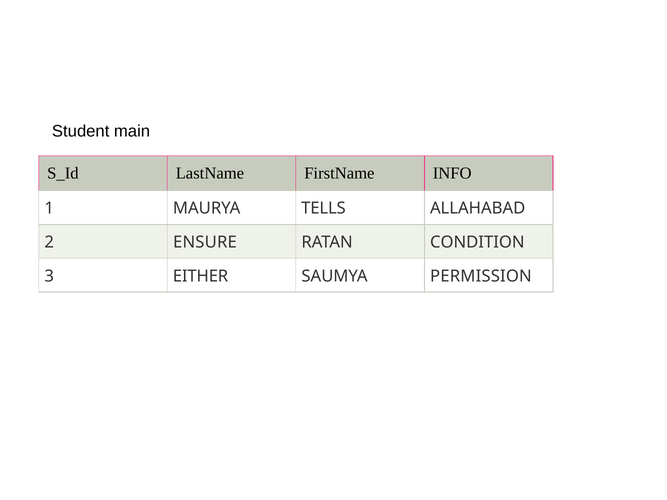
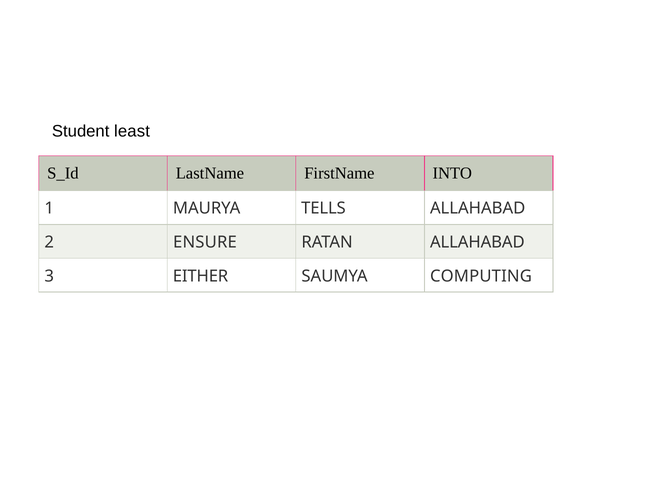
main: main -> least (132, 131)
INFO: INFO -> INTO (452, 173)
RATAN CONDITION: CONDITION -> ALLAHABAD (477, 242)
PERMISSION: PERMISSION -> COMPUTING (481, 276)
